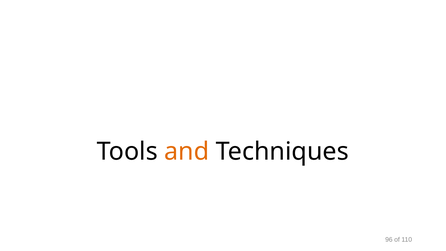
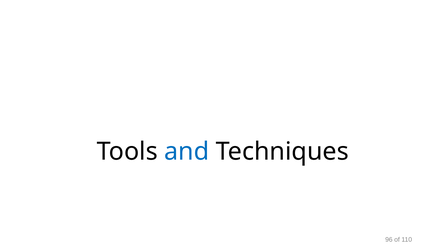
and colour: orange -> blue (187, 152)
